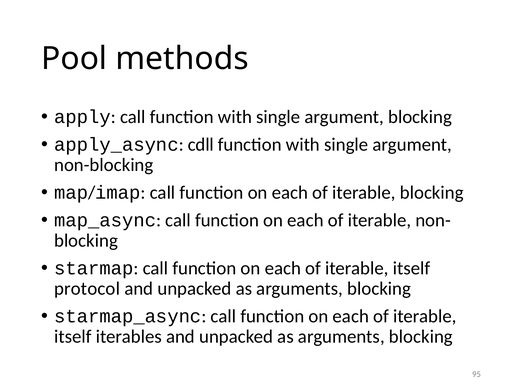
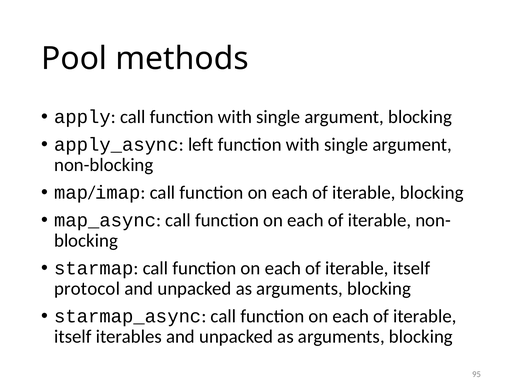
cdll: cdll -> left (201, 144)
